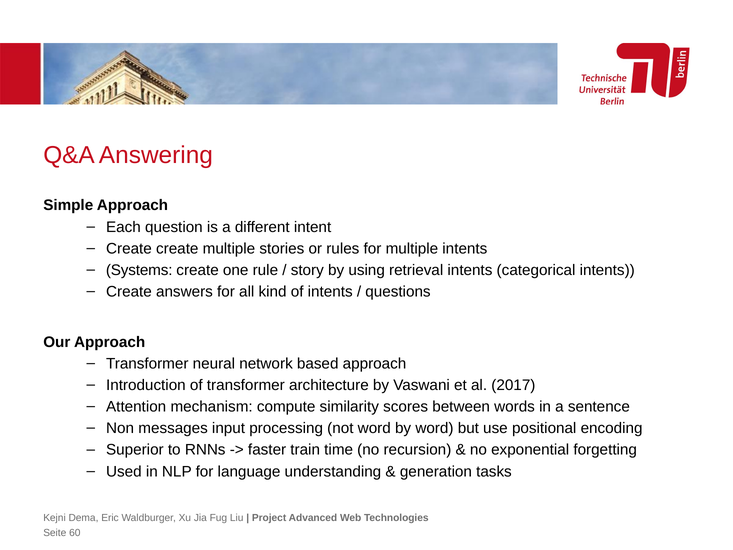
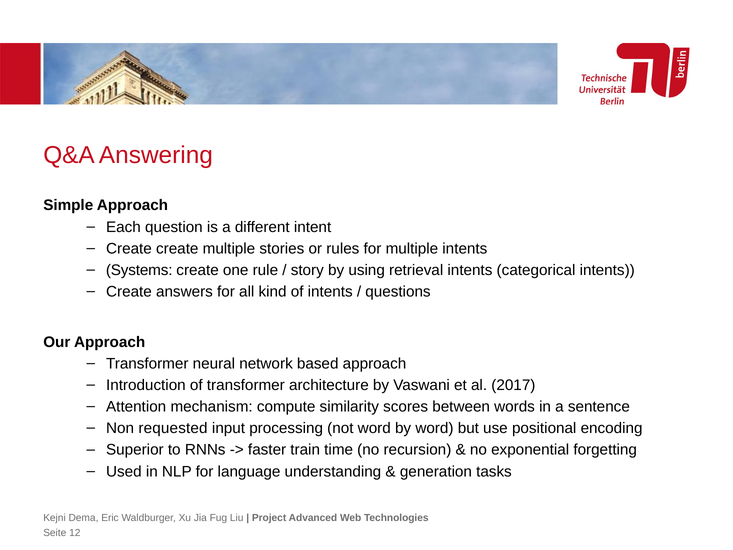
messages: messages -> requested (173, 428)
60: 60 -> 12 (75, 533)
